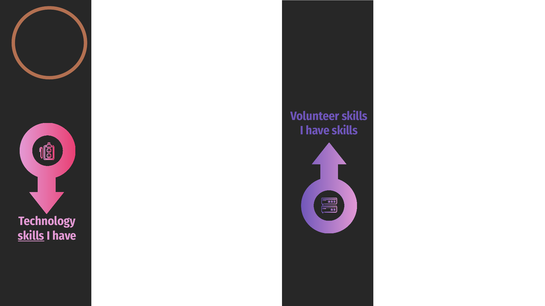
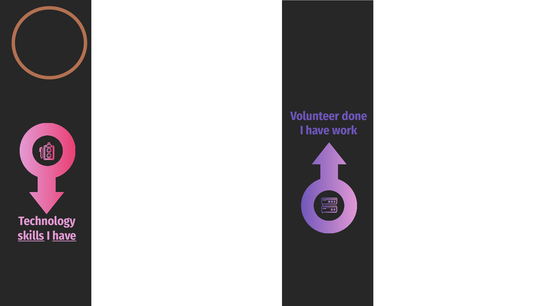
Volunteer skills: skills -> done (355, 116)
have skills: skills -> work (345, 131)
have underline: none -> present (64, 236)
